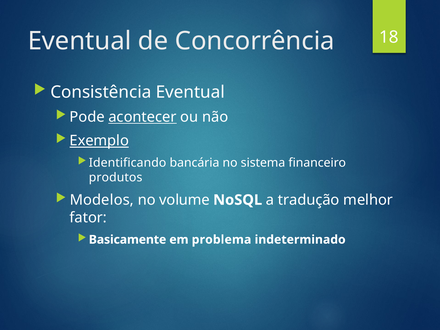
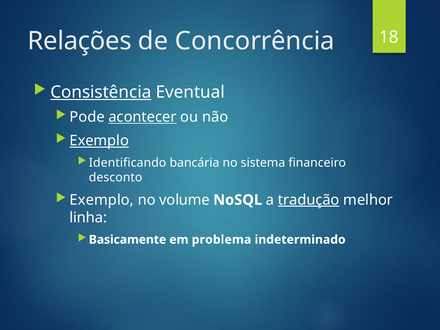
Eventual: Eventual -> Relações (80, 41)
Consistência underline: none -> present (101, 92)
produtos: produtos -> desconto (116, 178)
Modelos: Modelos -> Exemplo (102, 200)
tradução underline: none -> present (309, 200)
fator: fator -> linha (88, 218)
